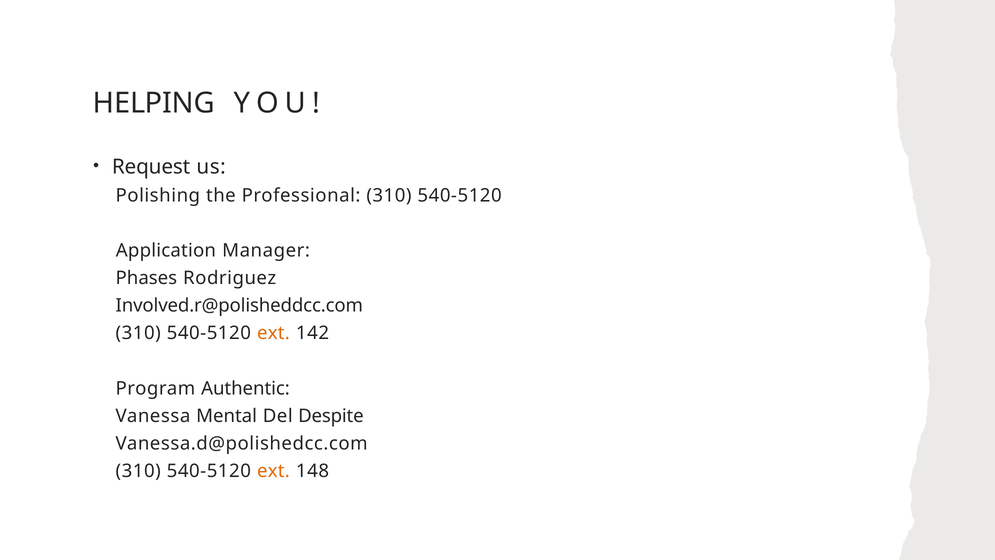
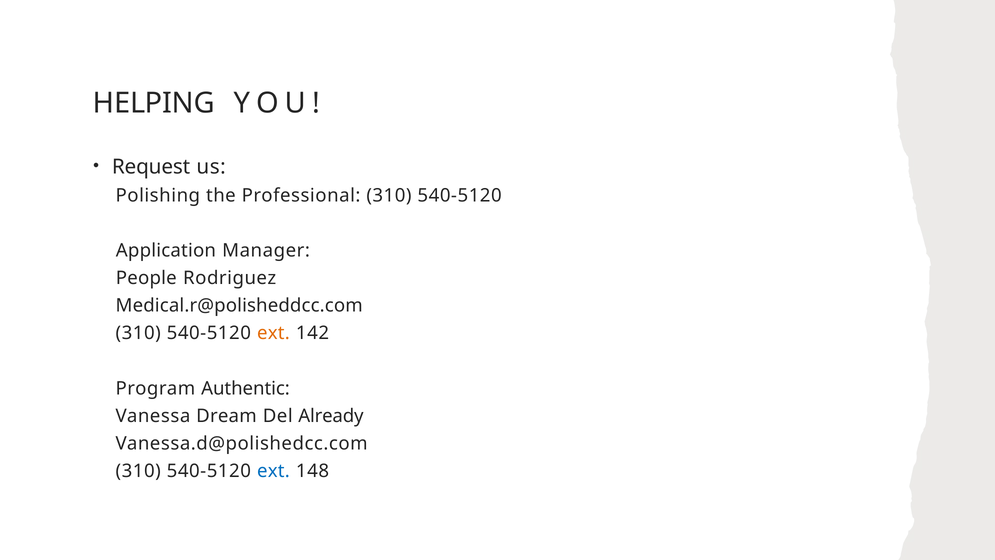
Phases: Phases -> People (146, 278)
Involved.r@polisheddcc.com: Involved.r@polisheddcc.com -> Medical.r@polisheddcc.com (239, 306)
Mental: Mental -> Dream (226, 416)
Despite: Despite -> Already (331, 416)
ext colour: orange -> blue (273, 471)
